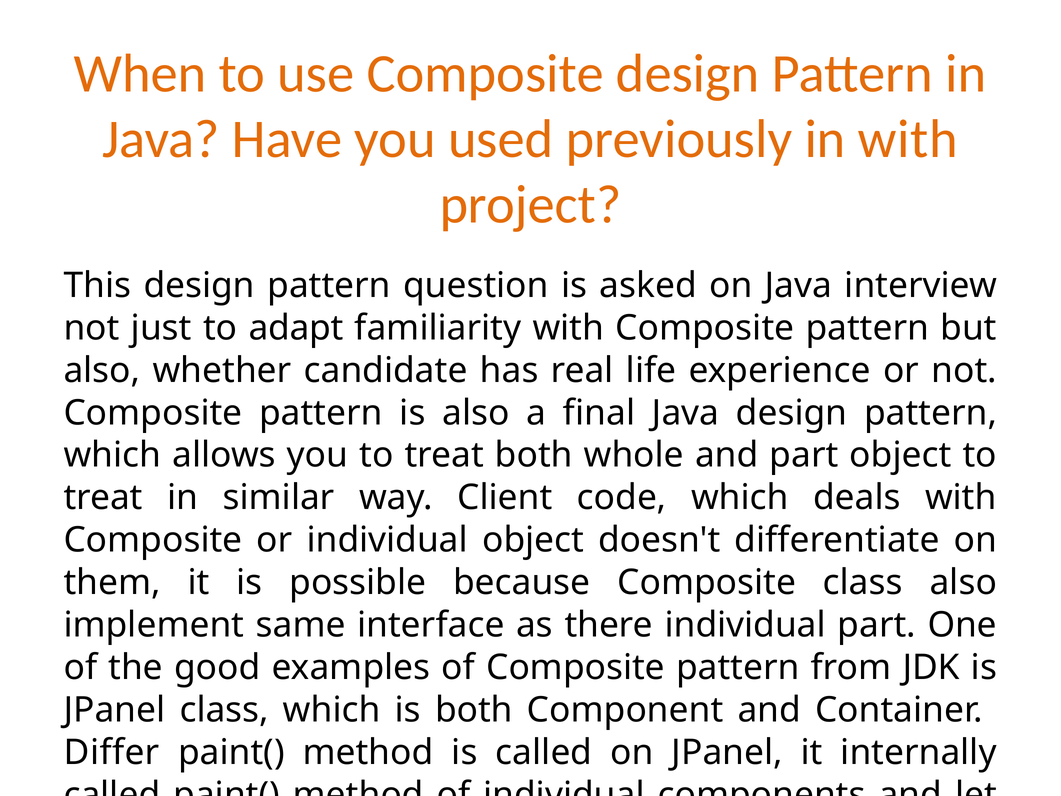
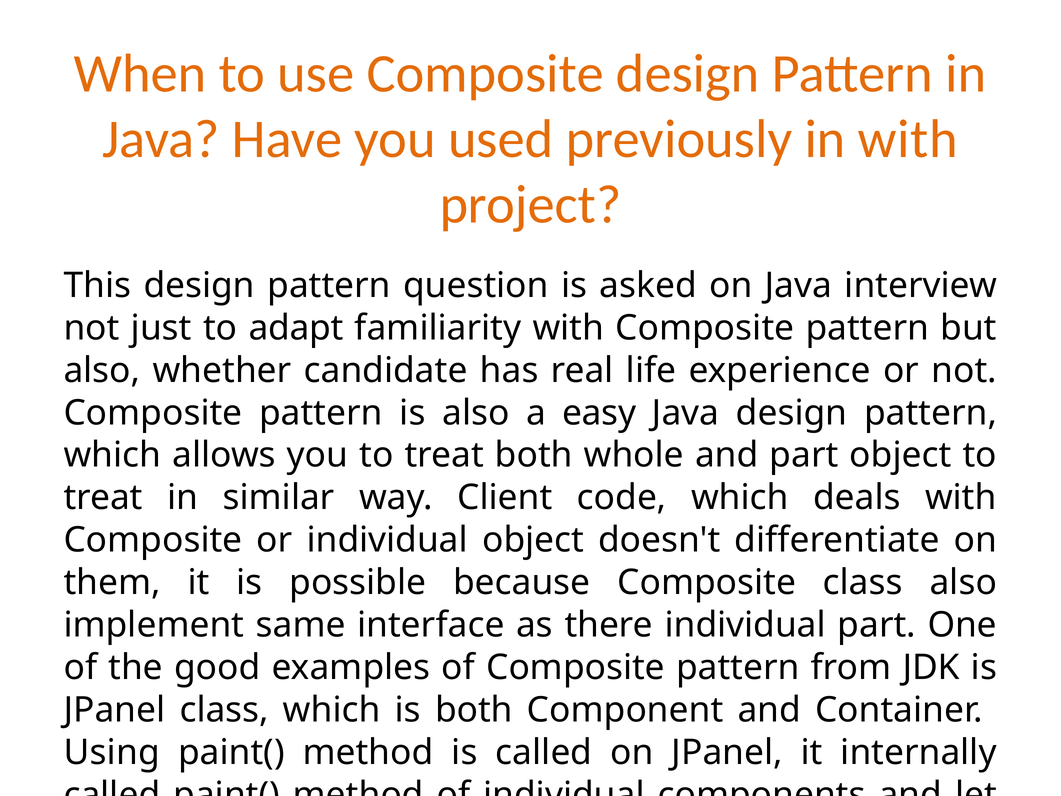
final: final -> easy (599, 413)
Differ: Differ -> Using (112, 752)
